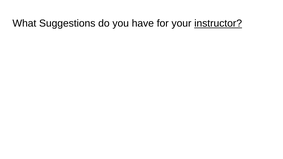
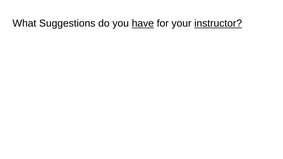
have underline: none -> present (143, 23)
